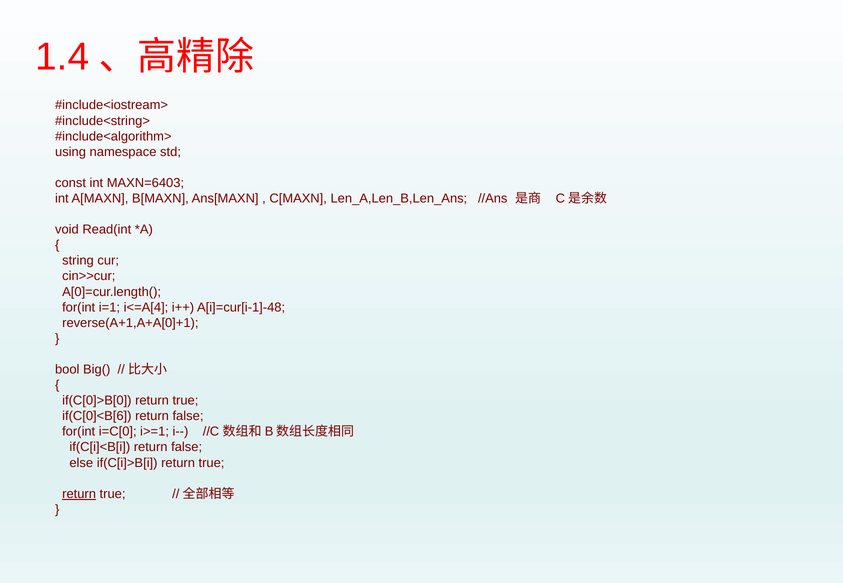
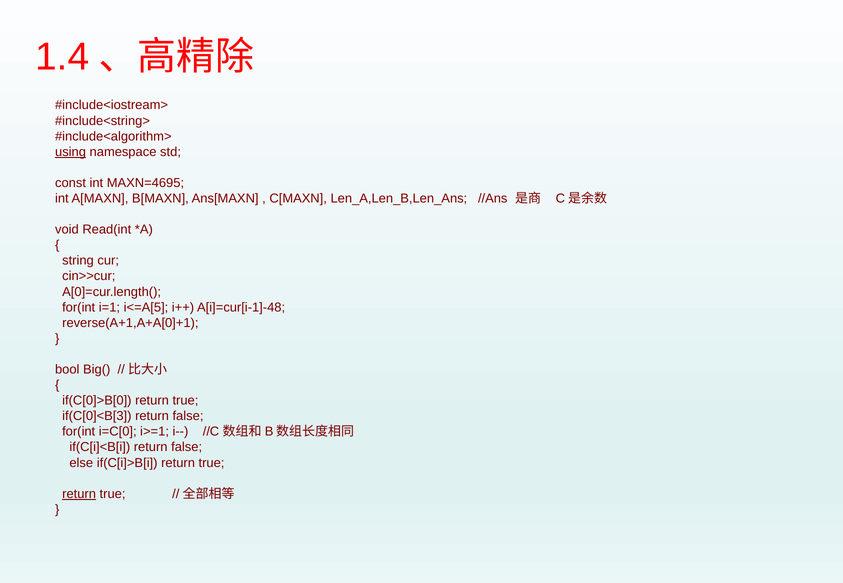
using underline: none -> present (71, 152)
MAXN=6403: MAXN=6403 -> MAXN=4695 (145, 183)
i<=A[4: i<=A[4 -> i<=A[5 (146, 308)
if(C[0]<B[6: if(C[0]<B[6 -> if(C[0]<B[3 (97, 417)
